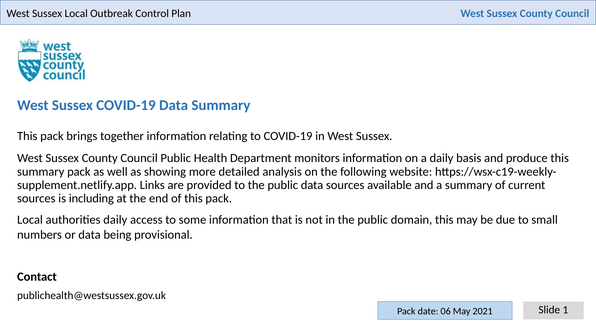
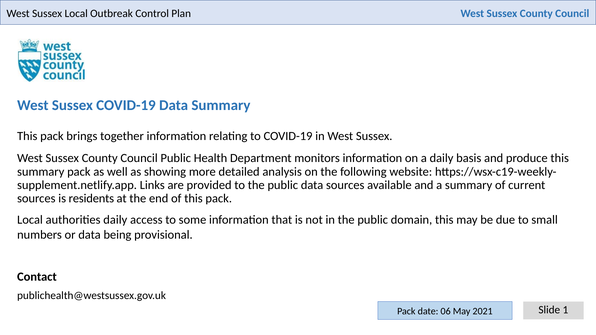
including: including -> residents (91, 199)
